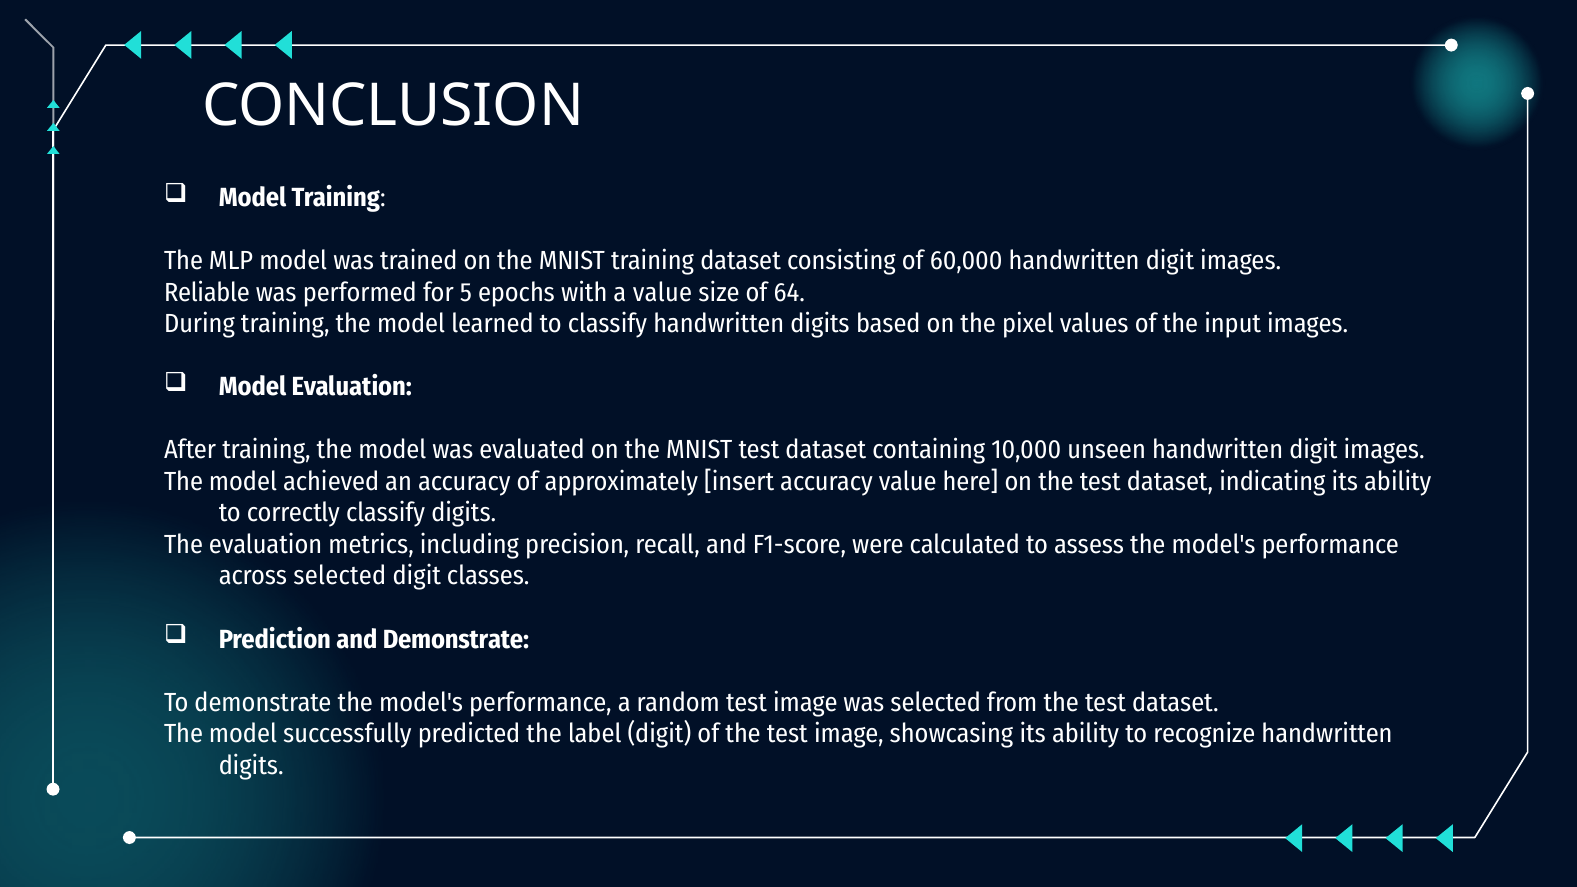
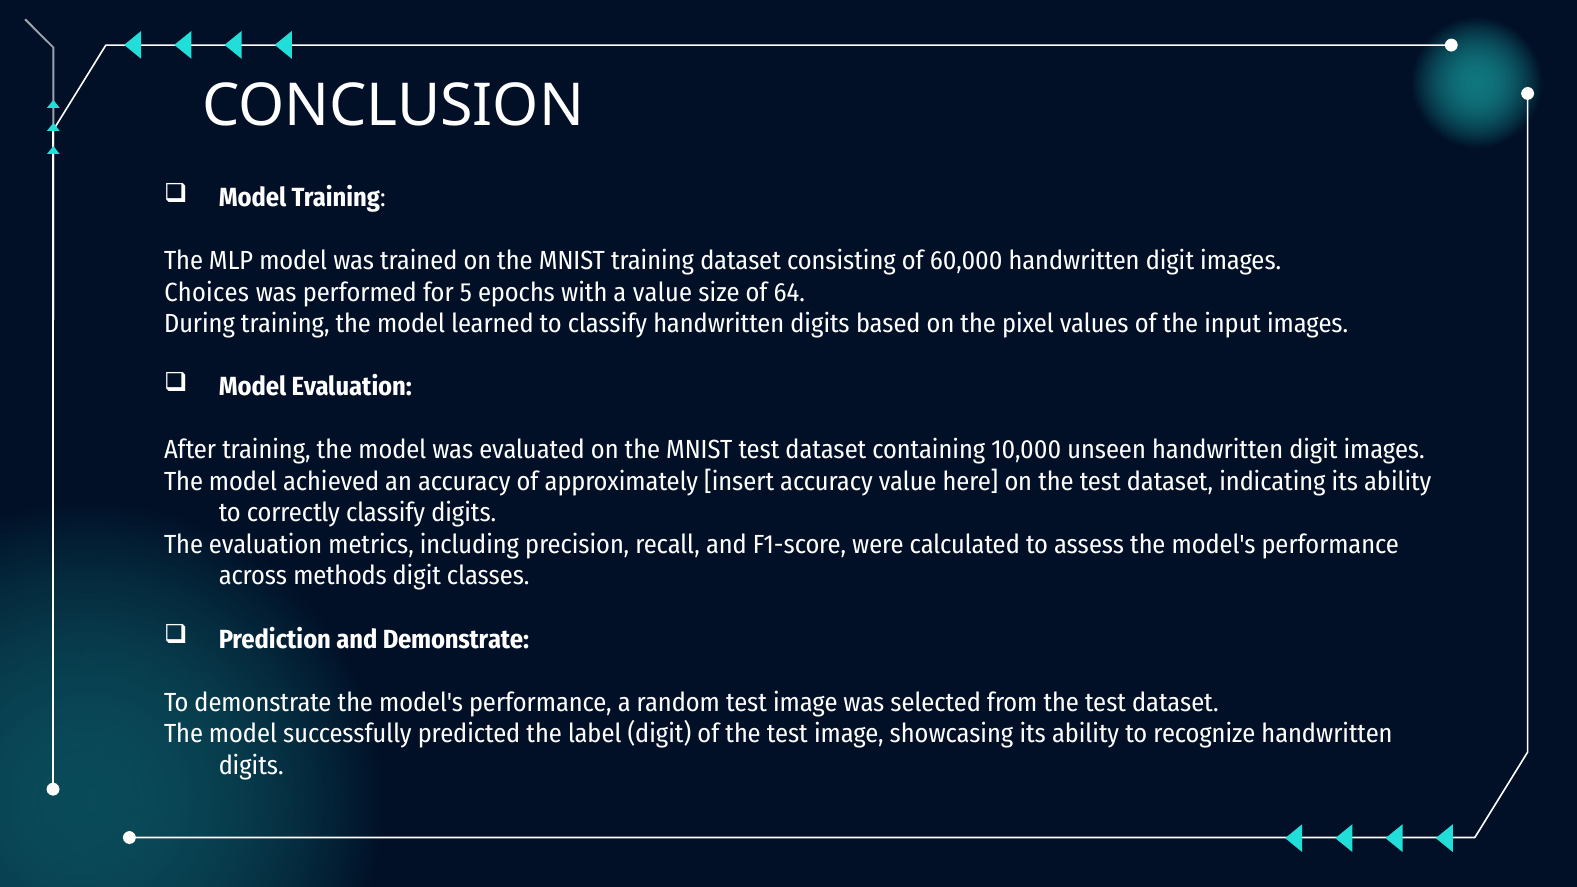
Reliable: Reliable -> Choices (207, 293)
across selected: selected -> methods (340, 576)
